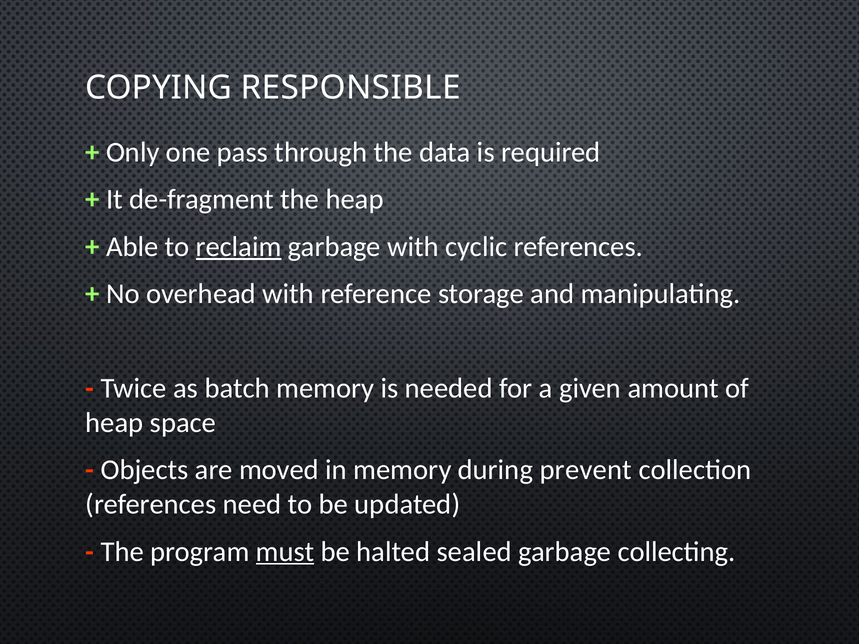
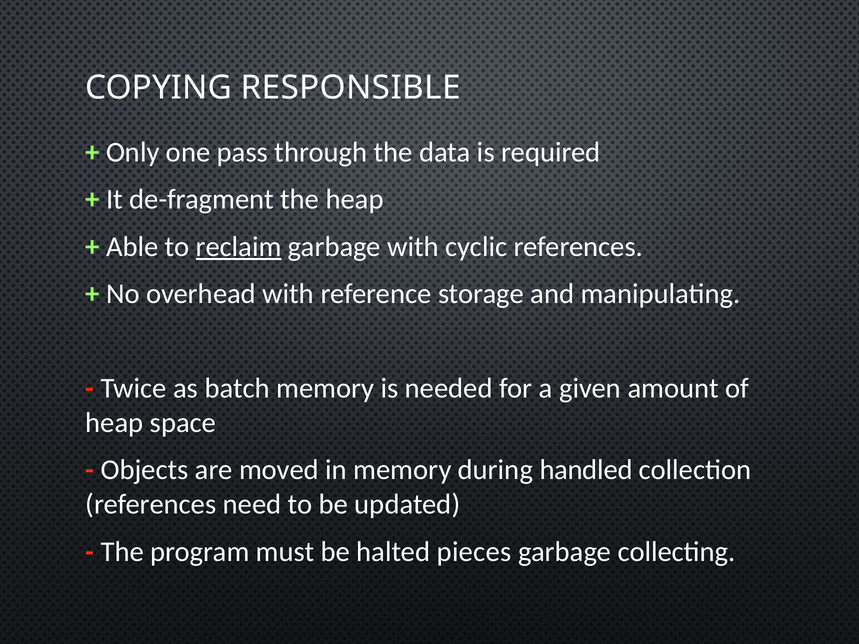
prevent: prevent -> handled (586, 470)
must underline: present -> none (285, 552)
sealed: sealed -> pieces (474, 552)
